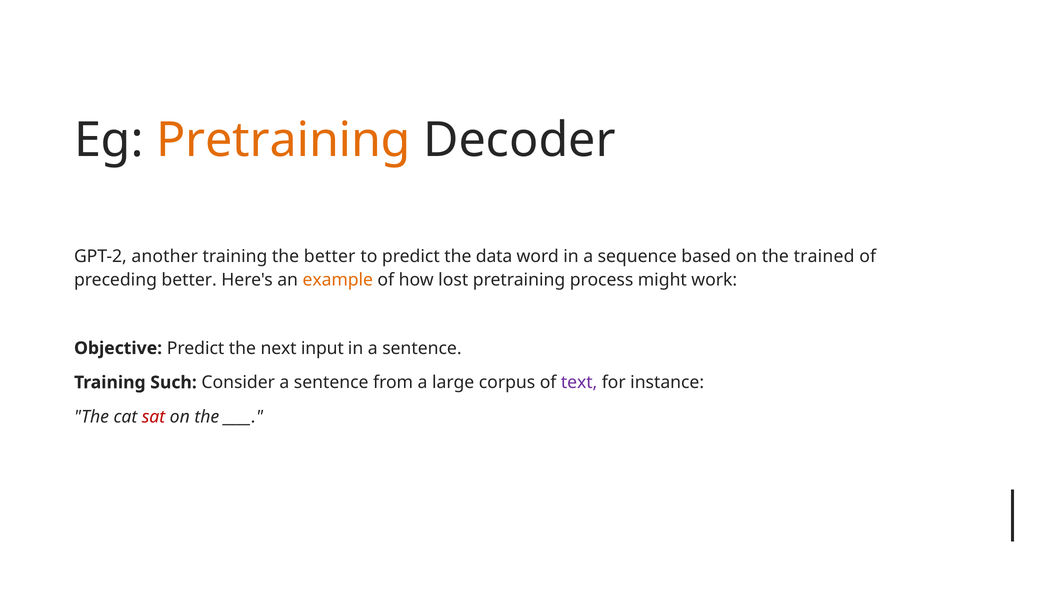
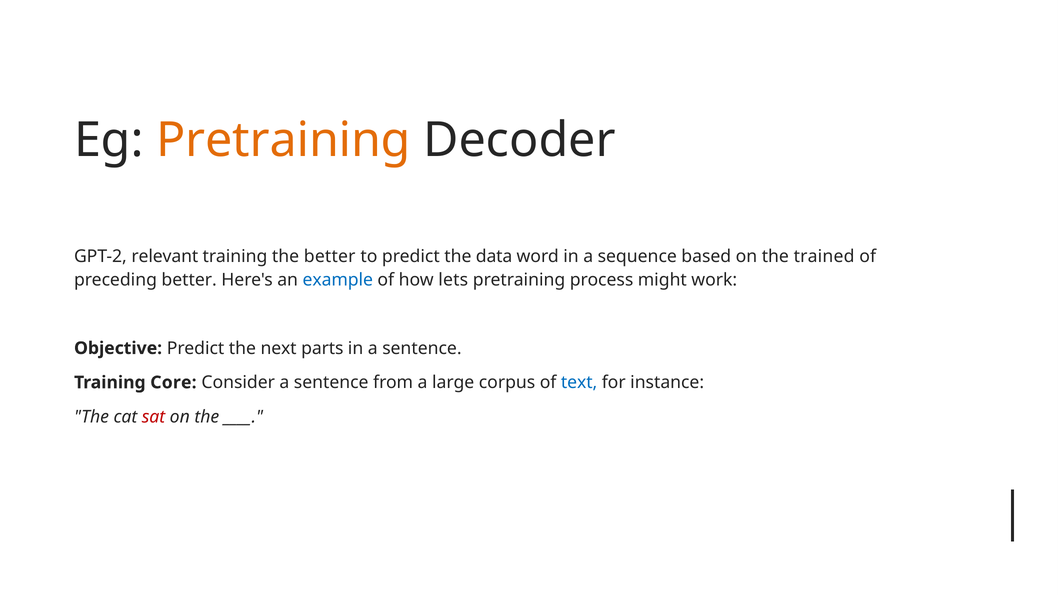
another: another -> relevant (165, 257)
example colour: orange -> blue (338, 280)
lost: lost -> lets (453, 280)
input: input -> parts (322, 348)
Such: Such -> Core (173, 383)
text colour: purple -> blue (579, 383)
